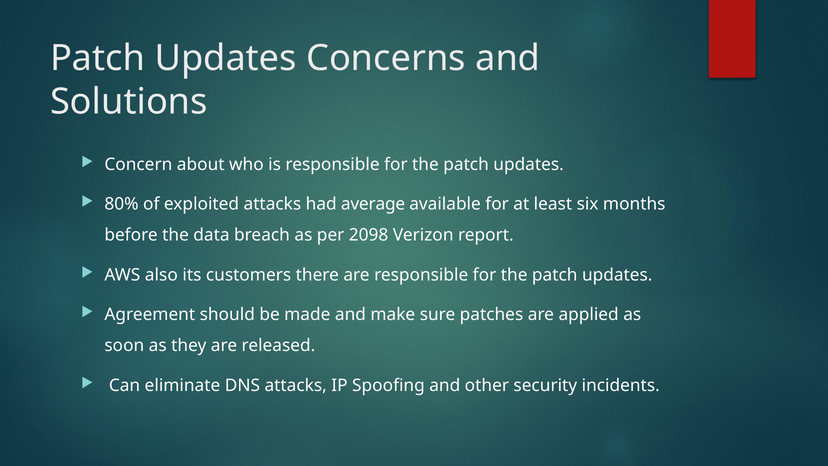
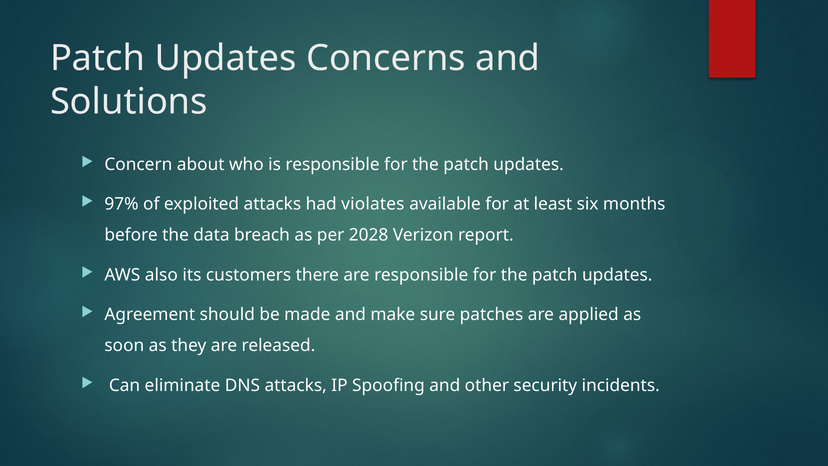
80%: 80% -> 97% (122, 204)
average: average -> violates (373, 204)
2098: 2098 -> 2028 (369, 235)
